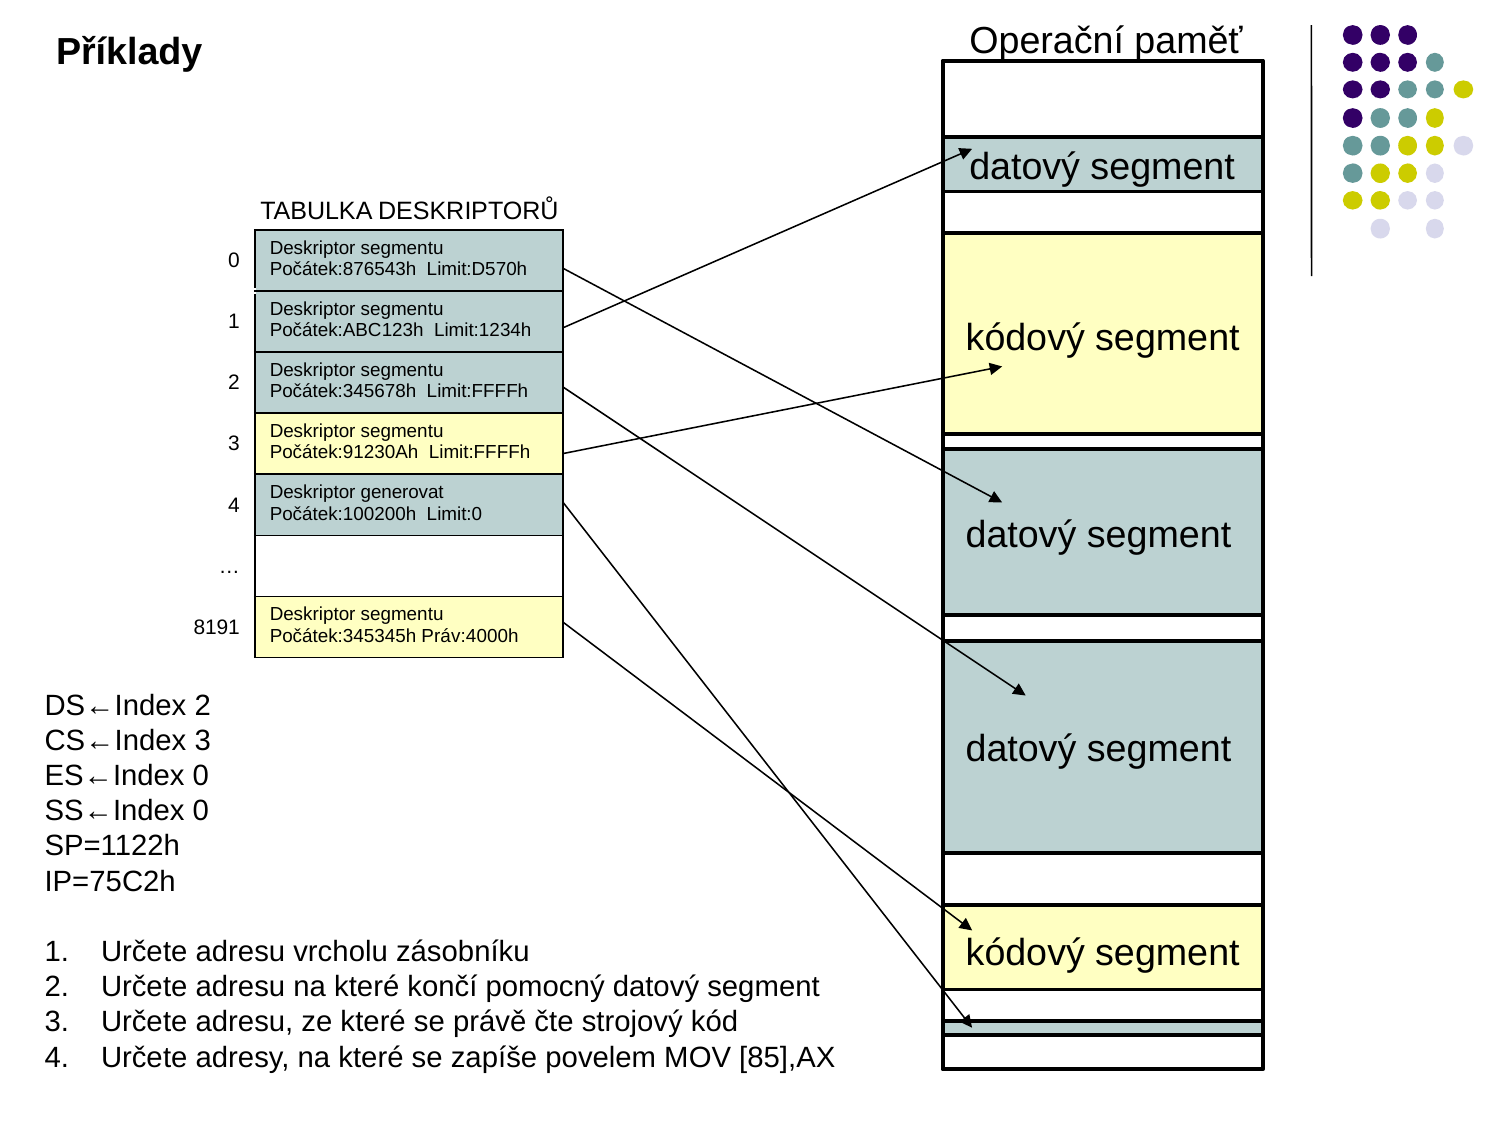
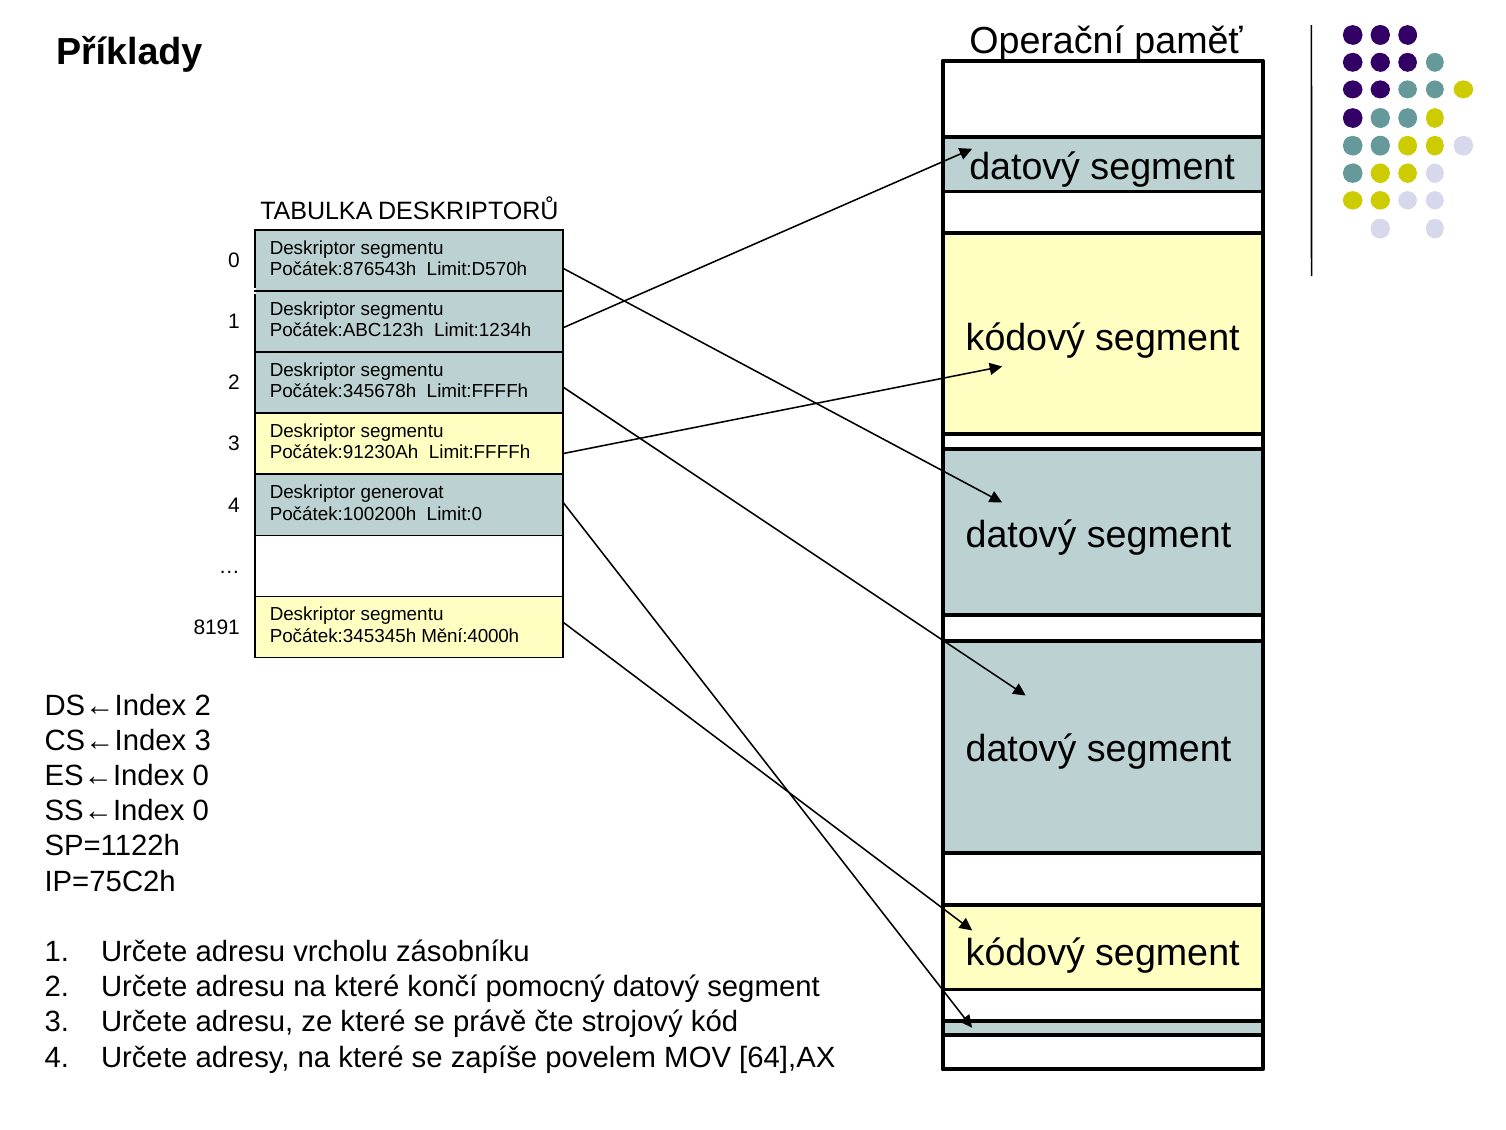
Práv:4000h: Práv:4000h -> Mění:4000h (470, 636)
85],AX: 85],AX -> 64],AX (787, 1057)
